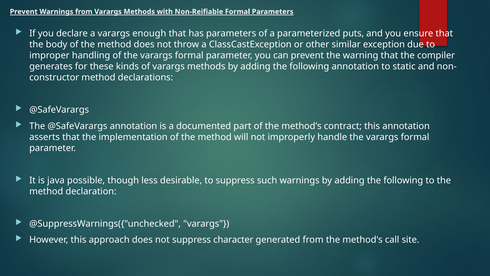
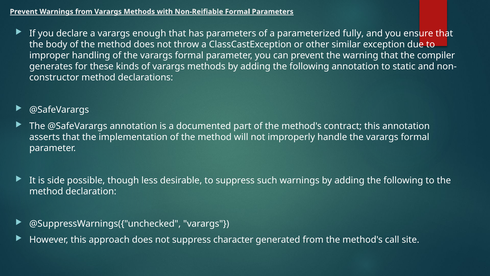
puts: puts -> fully (353, 33)
java: java -> side (56, 180)
